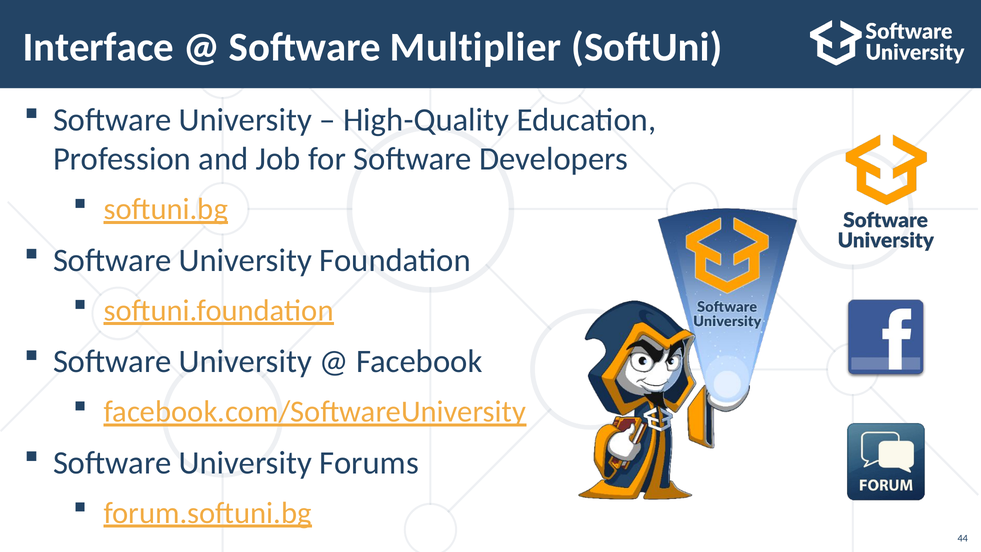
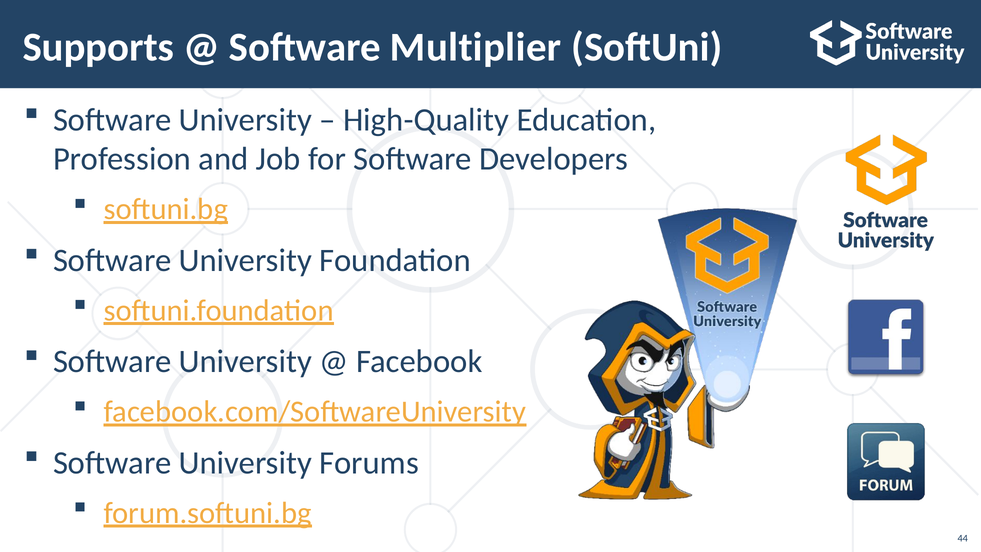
Interface: Interface -> Supports (98, 47)
